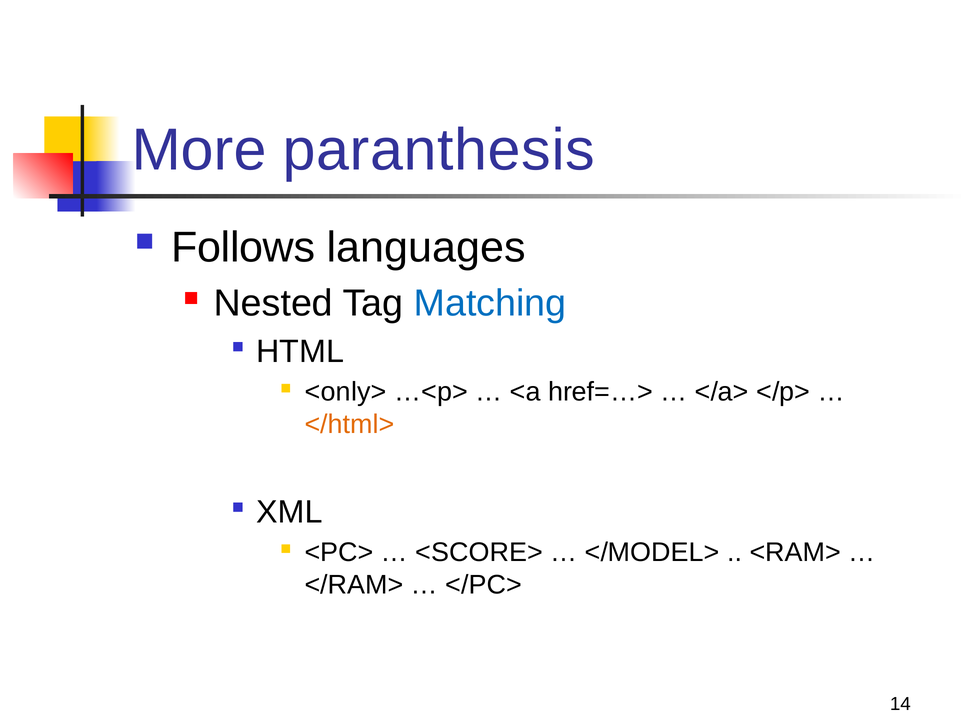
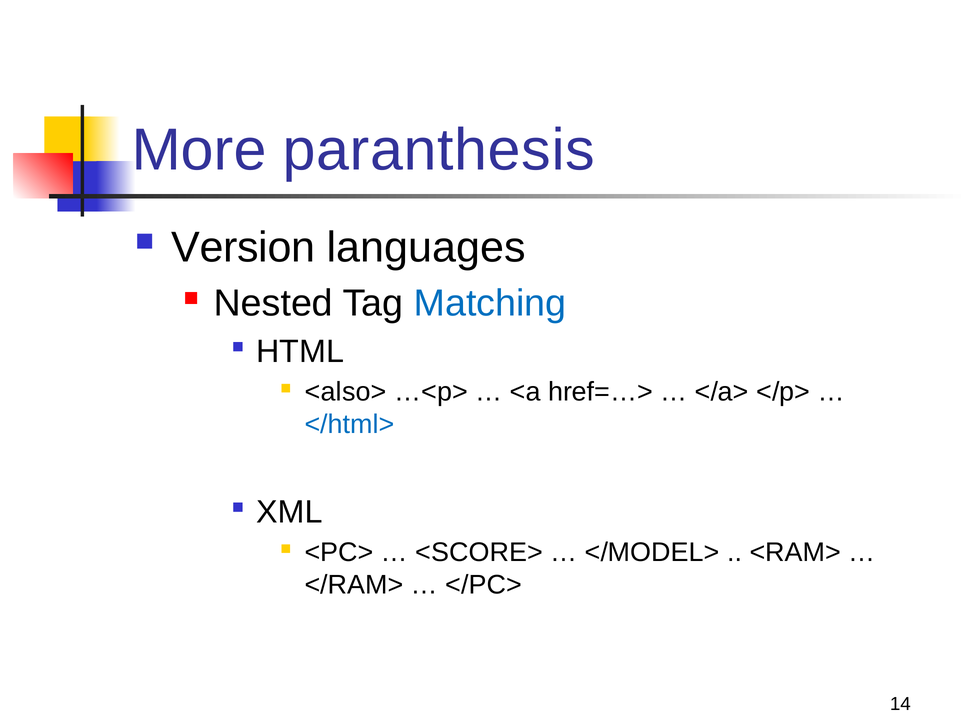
Follows: Follows -> Version (243, 248)
<only>: <only> -> <also> (346, 392)
</html> colour: orange -> blue (349, 424)
